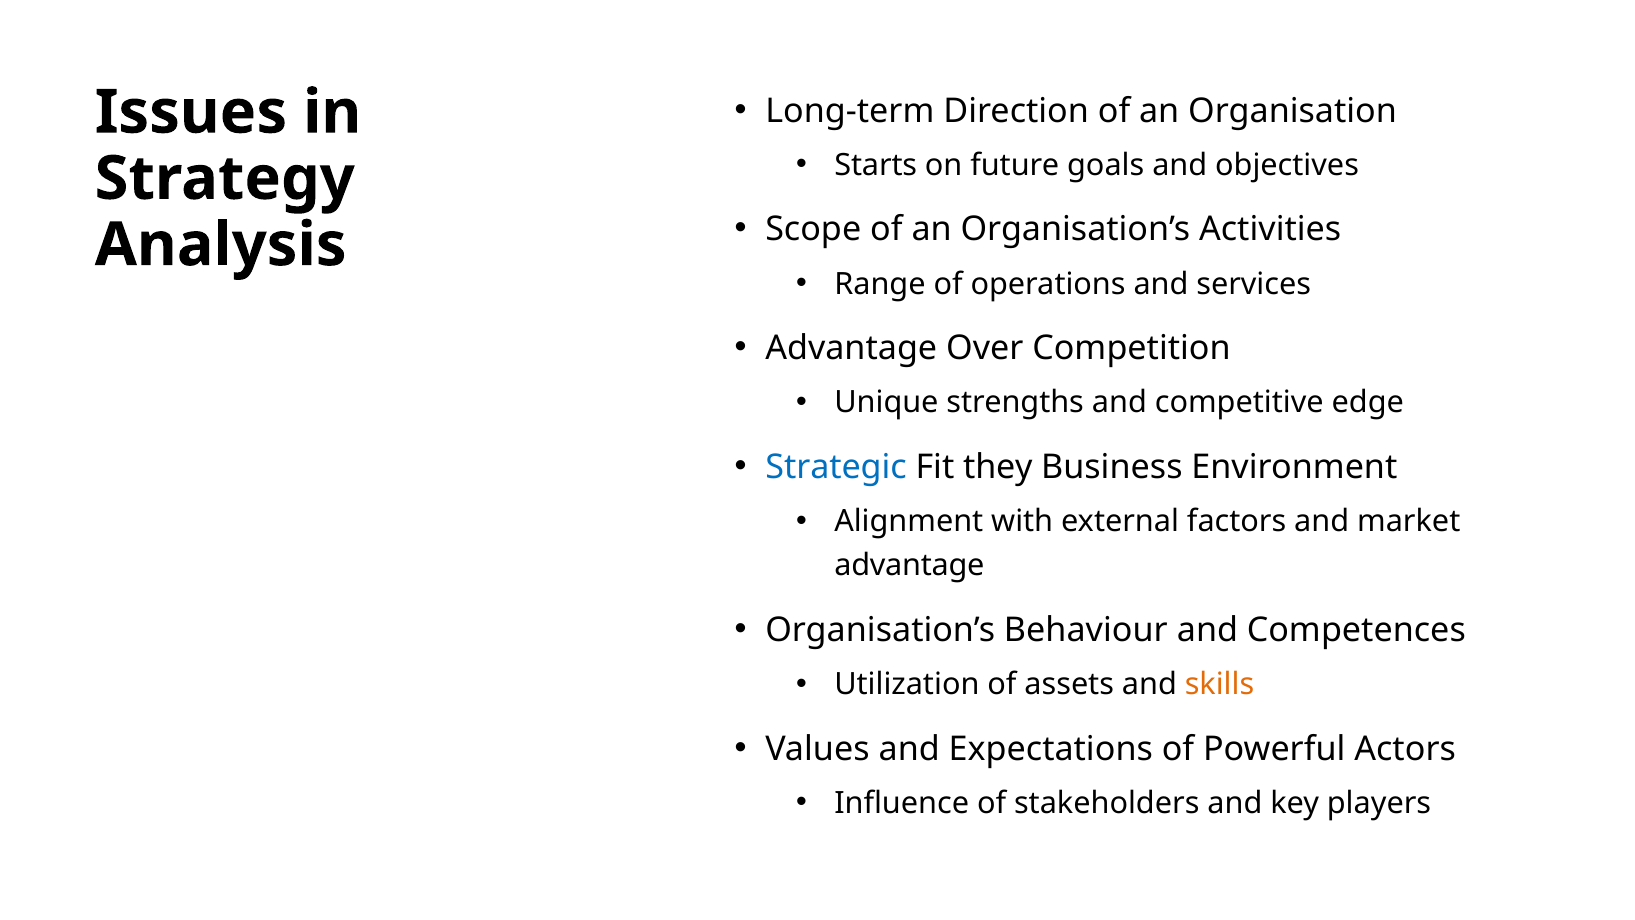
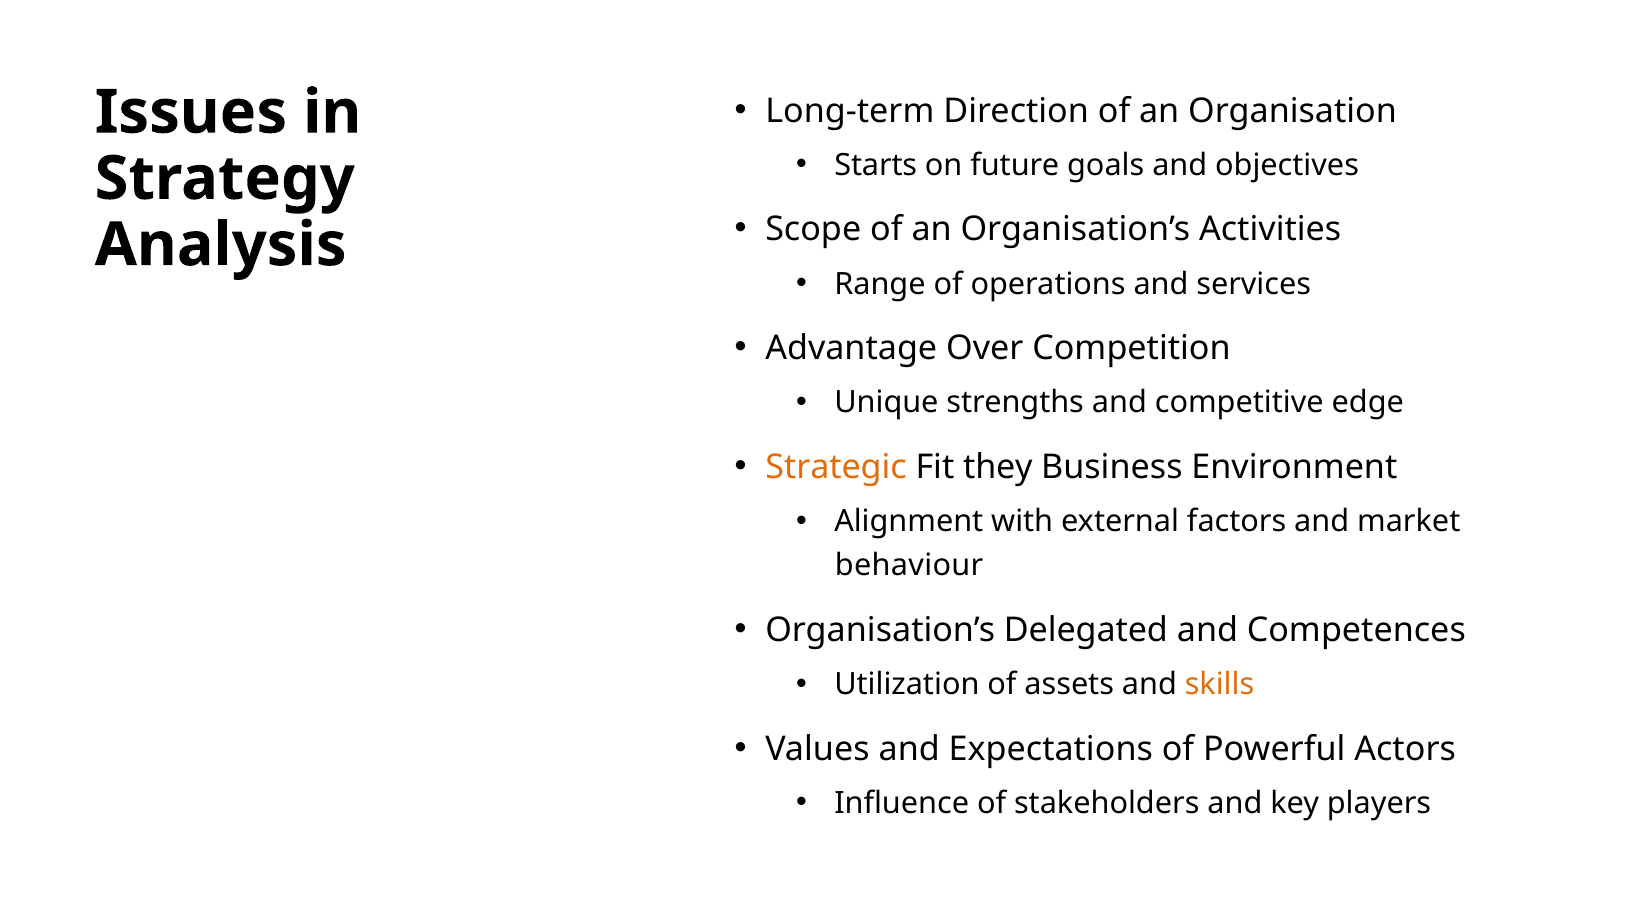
Strategic colour: blue -> orange (836, 467)
advantage: advantage -> behaviour (909, 566)
Behaviour: Behaviour -> Delegated (1086, 630)
